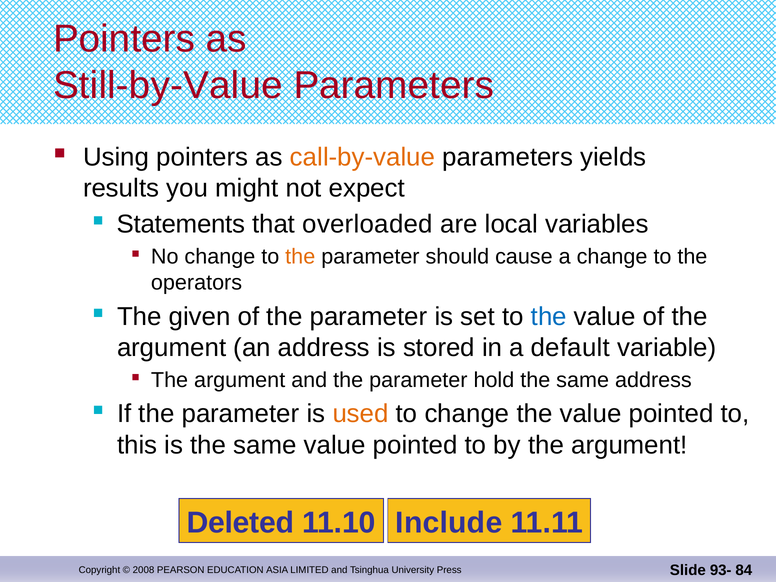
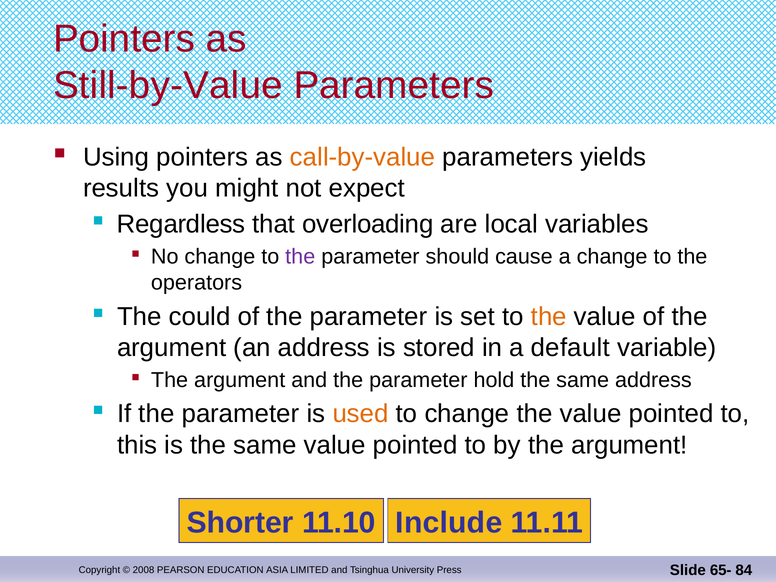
Statements: Statements -> Regardless (181, 224)
overloaded: overloaded -> overloading (368, 224)
the colour: orange -> purple (300, 257)
given: given -> could (200, 317)
the colour: blue -> orange (549, 317)
Deleted: Deleted -> Shorter (240, 523)
93-: 93- -> 65- (721, 570)
